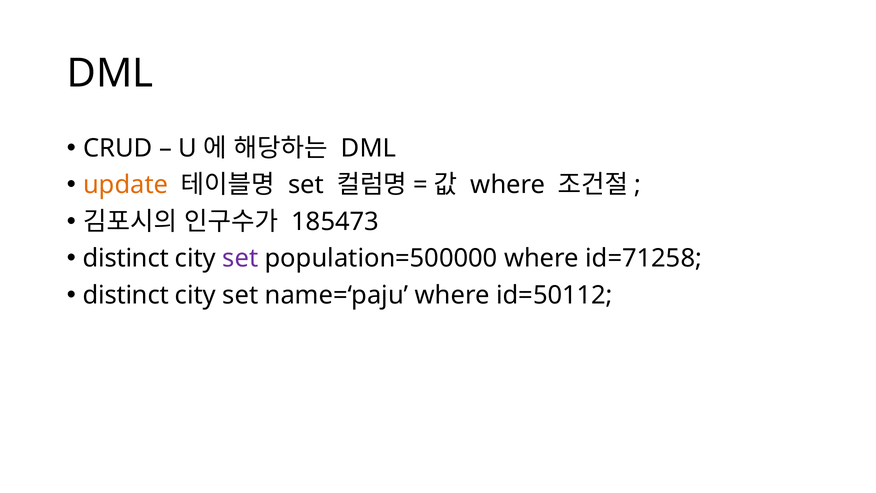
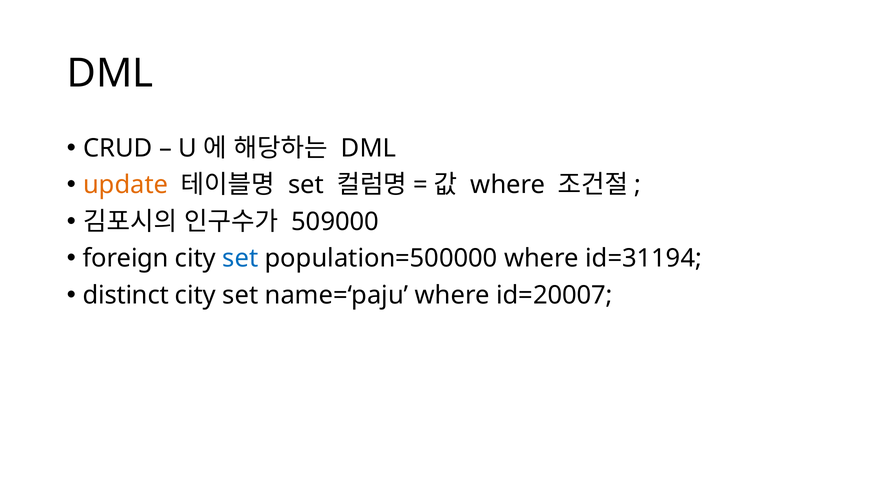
185473: 185473 -> 509000 (335, 222)
distinct: distinct -> foreign (126, 258)
set colour: purple -> blue (240, 258)
id=71258: id=71258 -> id=31194 (644, 258)
id=50112: id=50112 -> id=20007 (554, 295)
